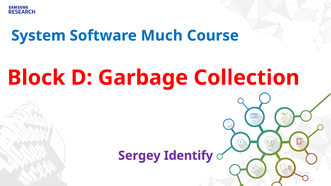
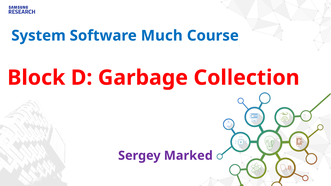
Identify: Identify -> Marked (188, 156)
